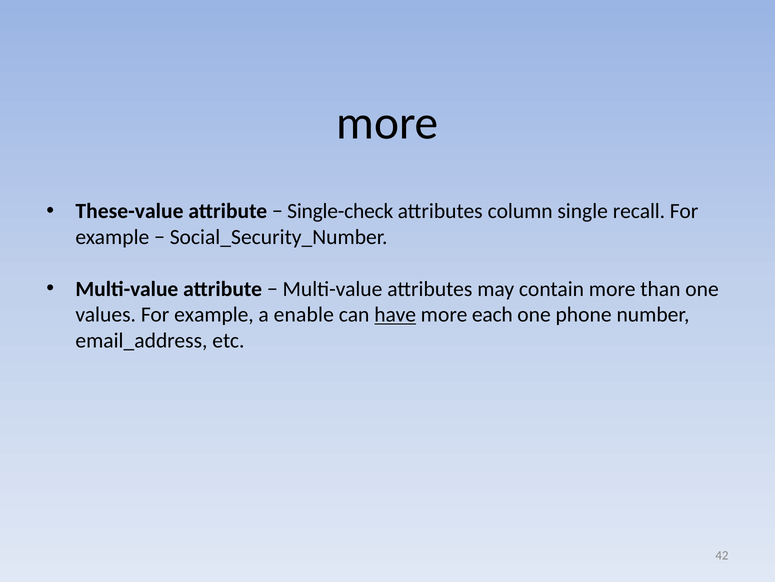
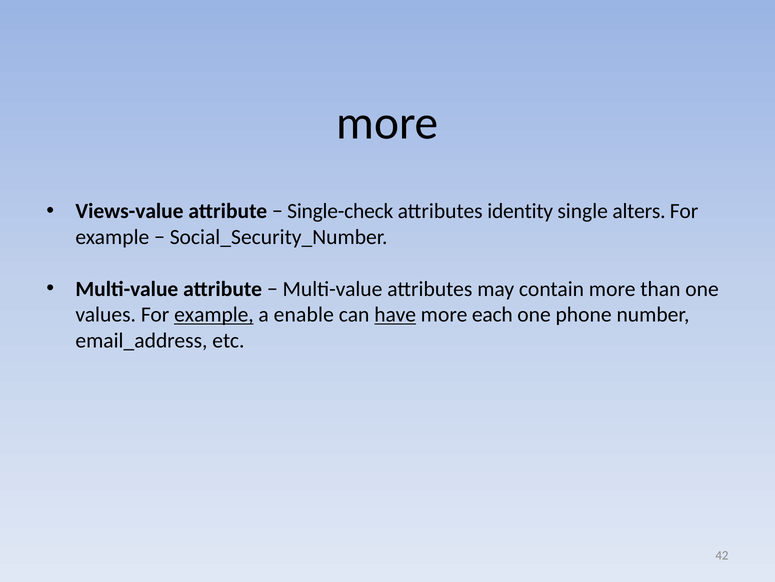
These-value: These-value -> Views-value (130, 211)
column: column -> identity (520, 211)
recall: recall -> alters (639, 211)
example underline: none -> present (214, 314)
